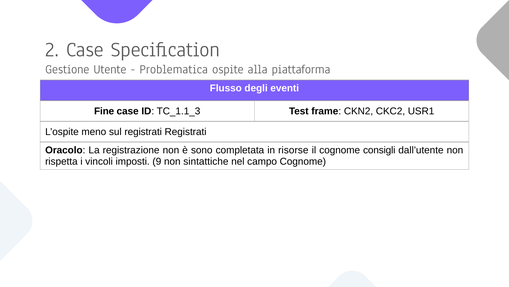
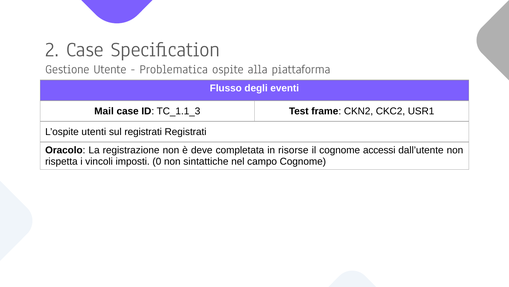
Fine: Fine -> Mail (104, 111)
meno: meno -> utenti (94, 132)
sono: sono -> deve (202, 150)
consigli: consigli -> accessi (379, 150)
9: 9 -> 0 (157, 161)
